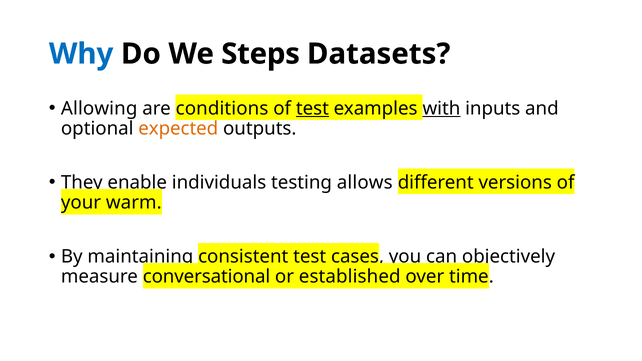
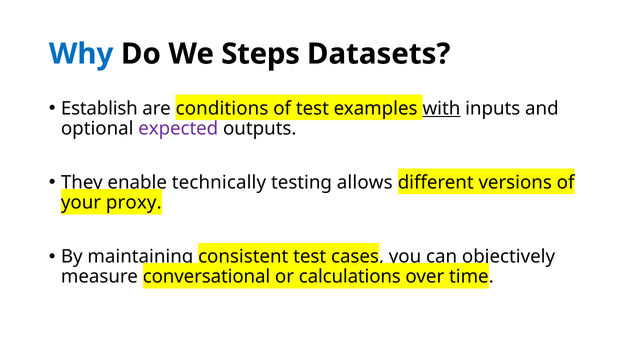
Allowing: Allowing -> Establish (99, 109)
test underline: present -> none (312, 109)
expected colour: orange -> purple (178, 129)
individuals: individuals -> technically (219, 183)
warm: warm -> proxy (134, 203)
established: established -> calculations (350, 277)
